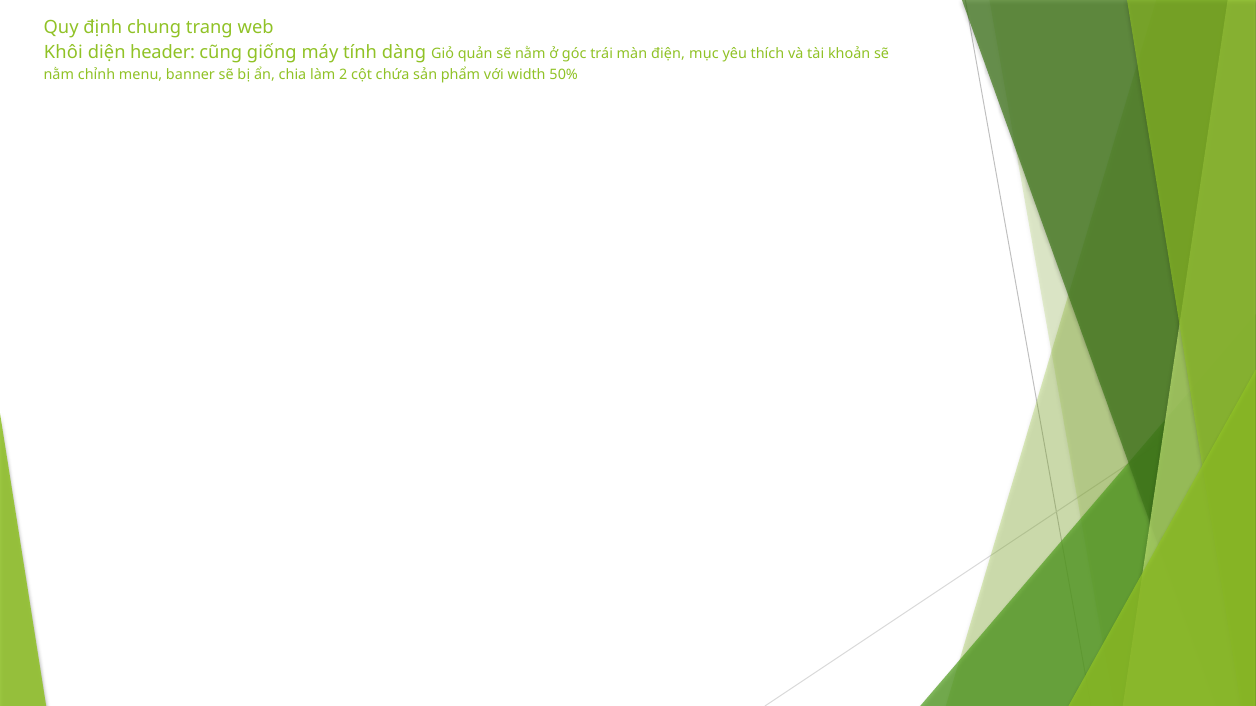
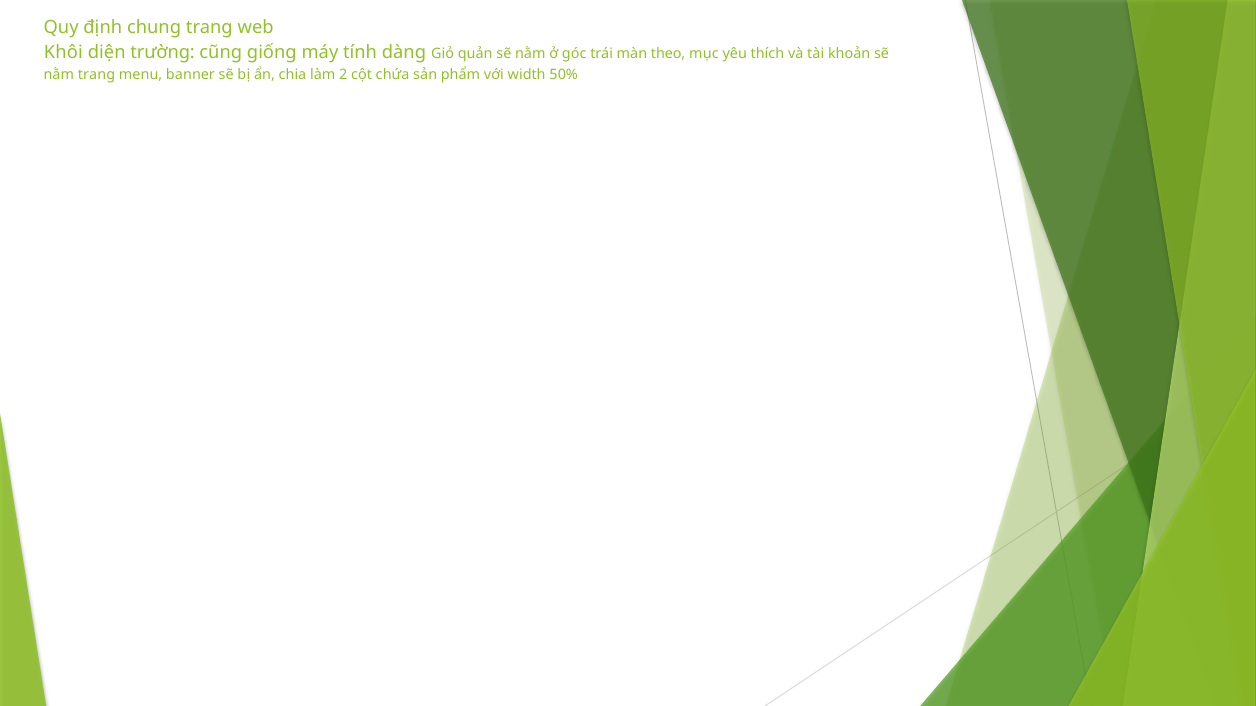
header: header -> trường (163, 53)
điện: điện -> theo (668, 54)
nằm chỉnh: chỉnh -> trang (97, 75)
